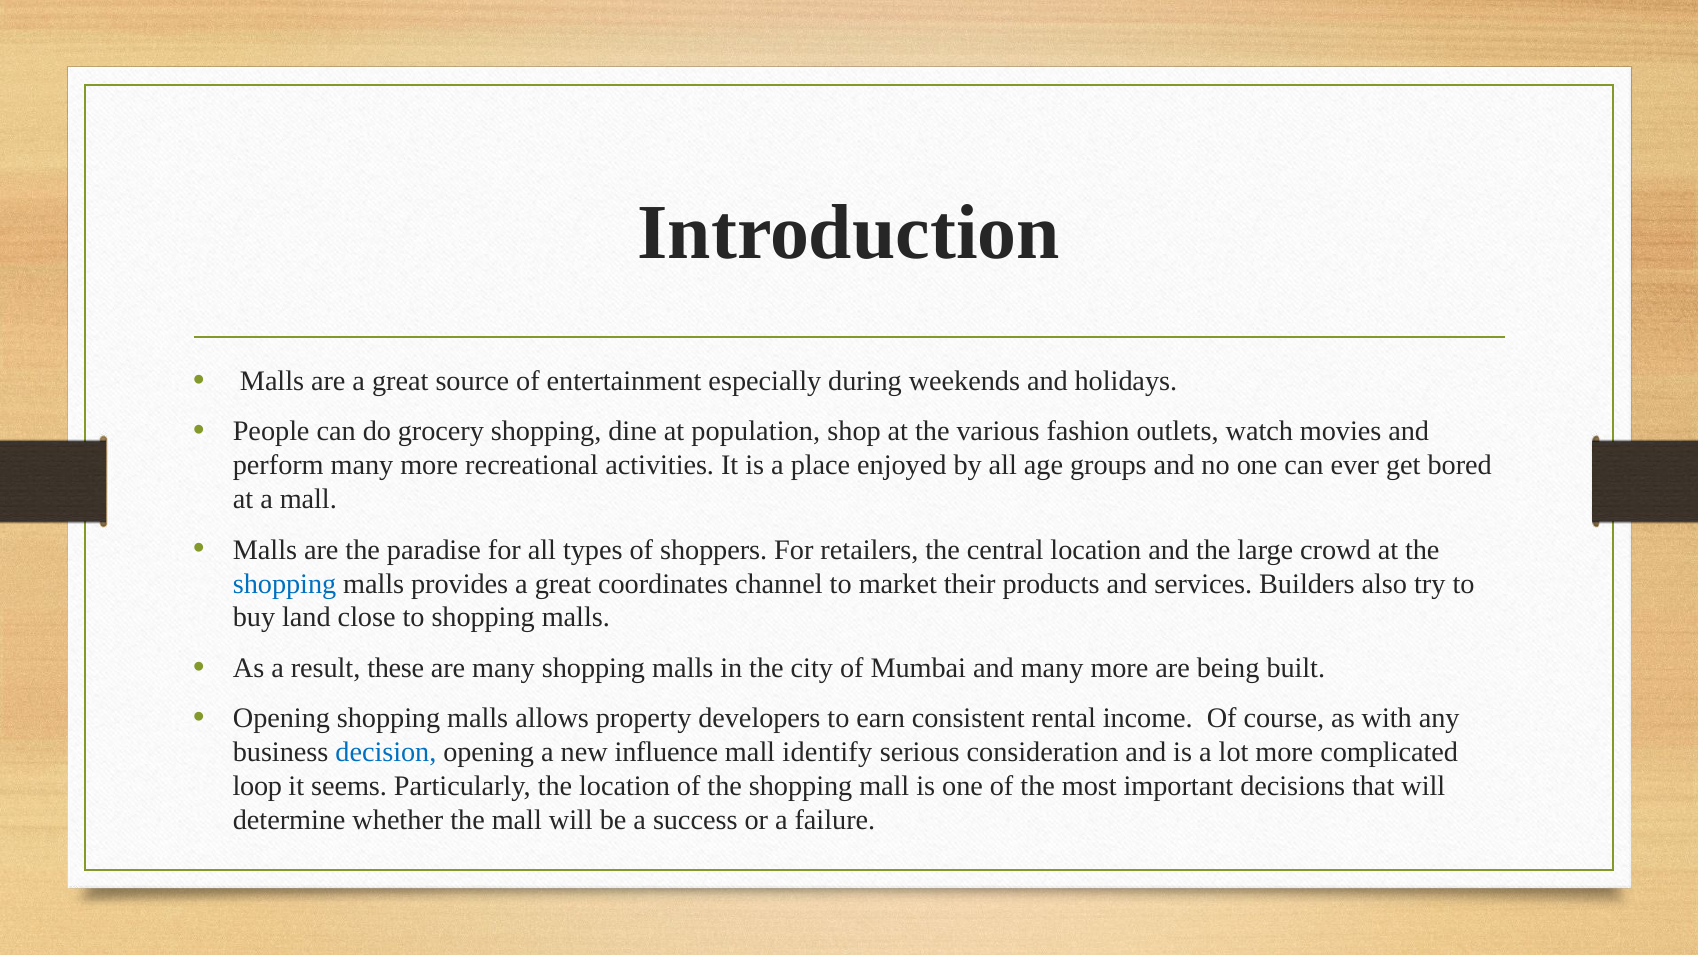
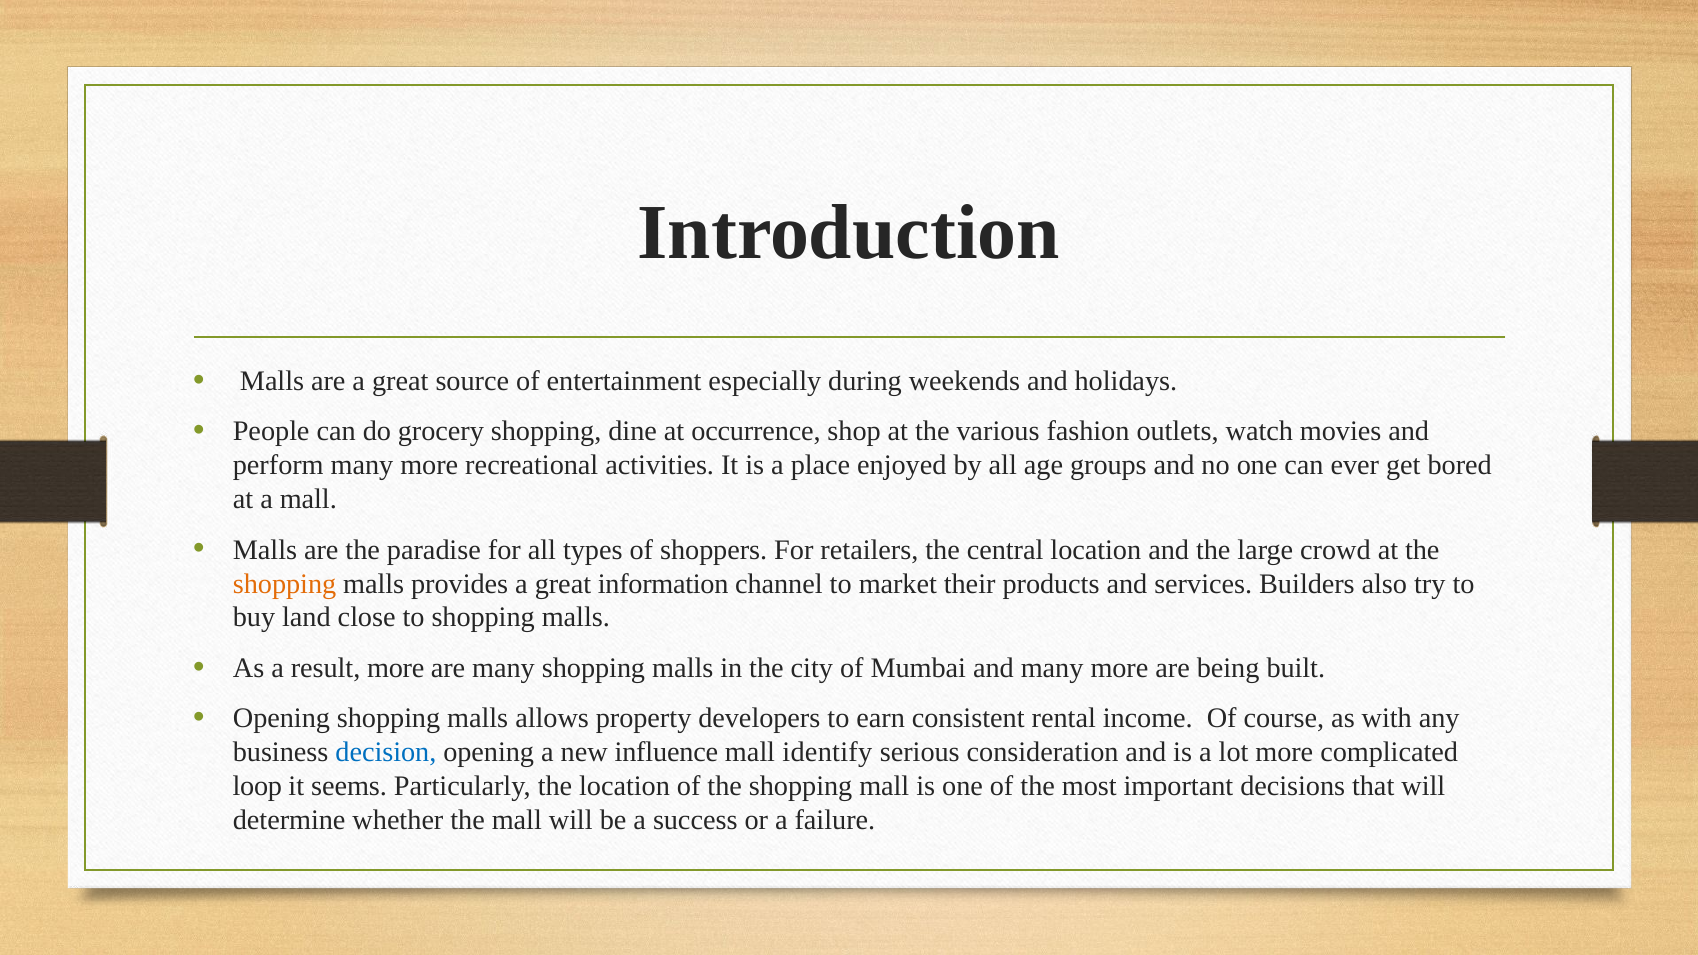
population: population -> occurrence (756, 432)
shopping colour: blue -> orange (285, 584)
coordinates: coordinates -> information (663, 584)
result these: these -> more (396, 668)
